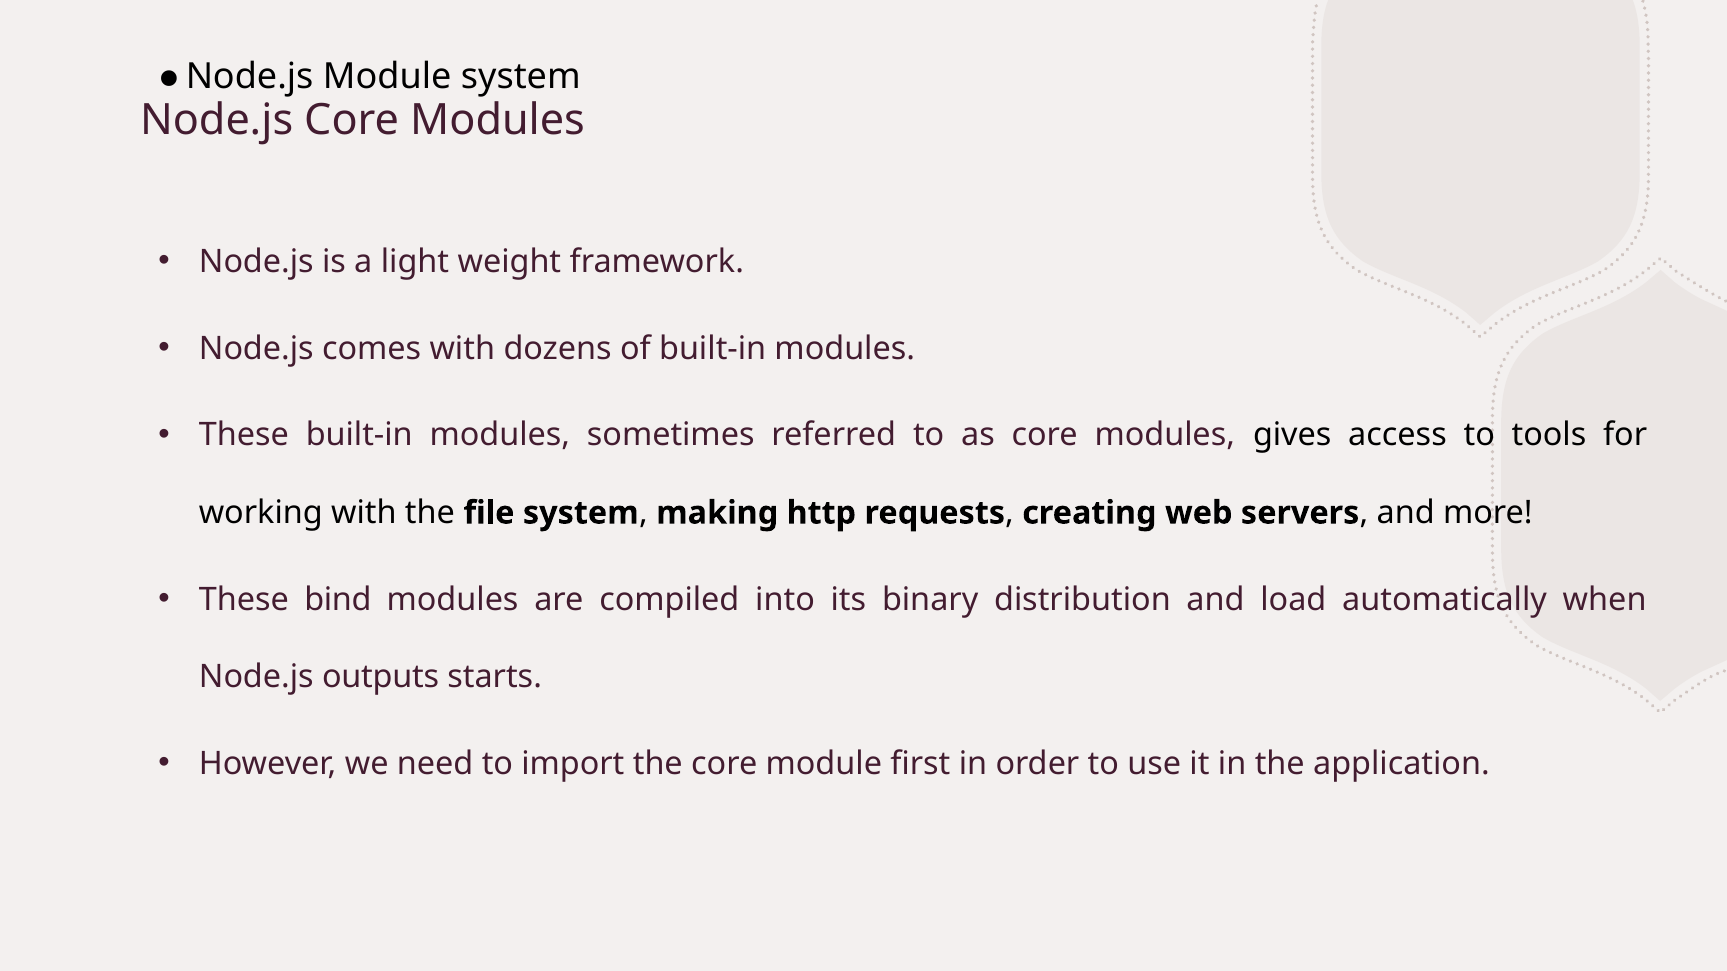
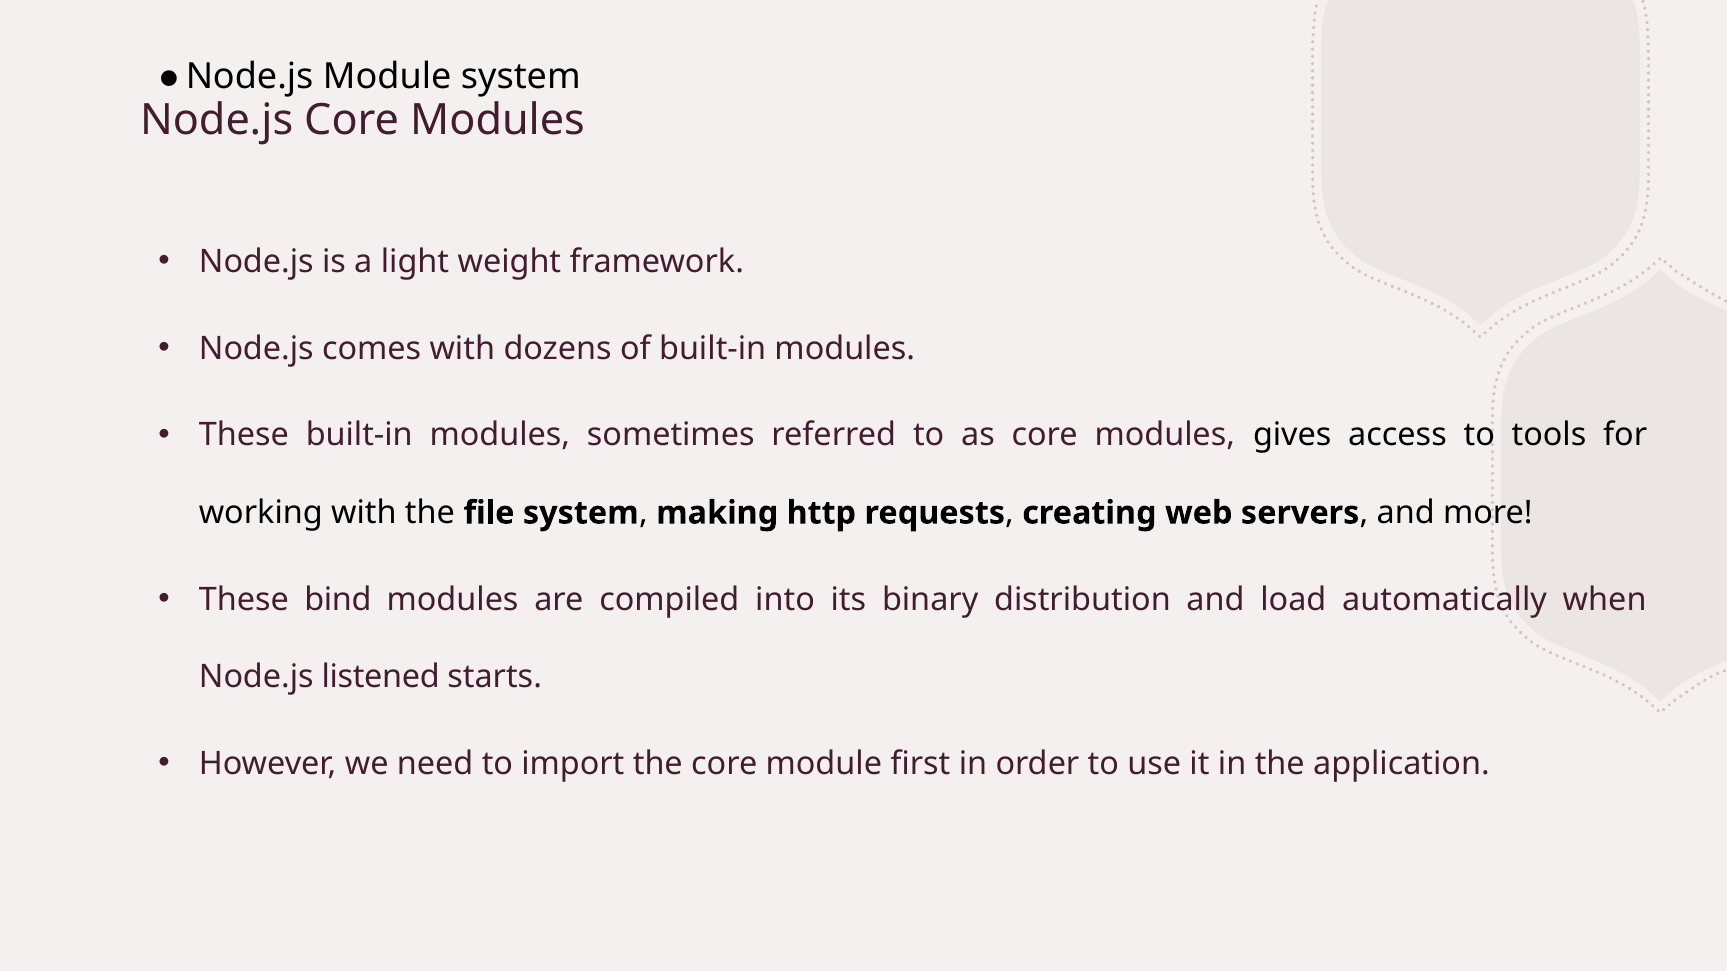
outputs: outputs -> listened (381, 678)
